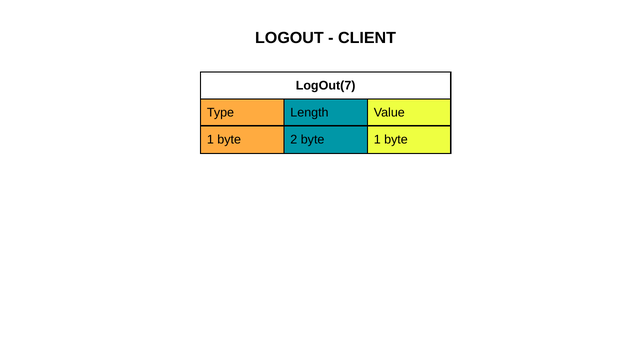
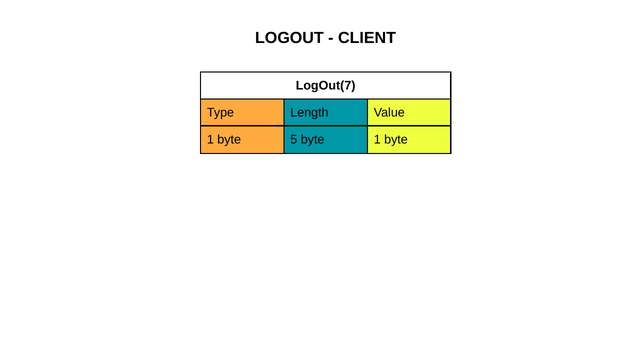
2: 2 -> 5 (294, 139)
